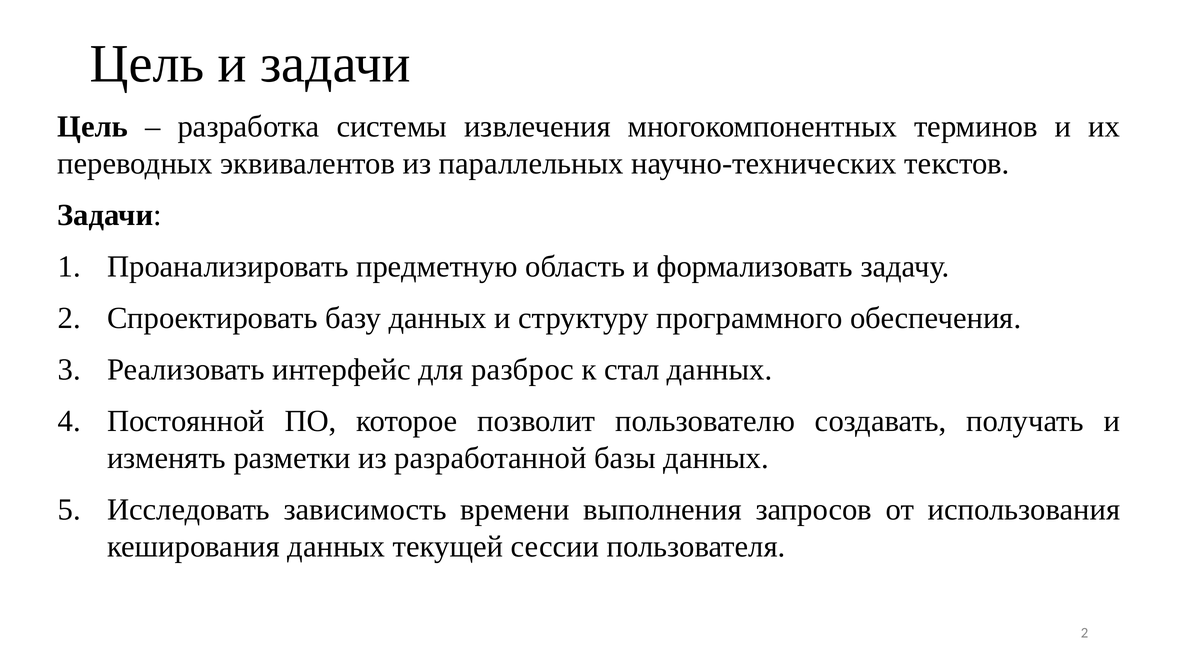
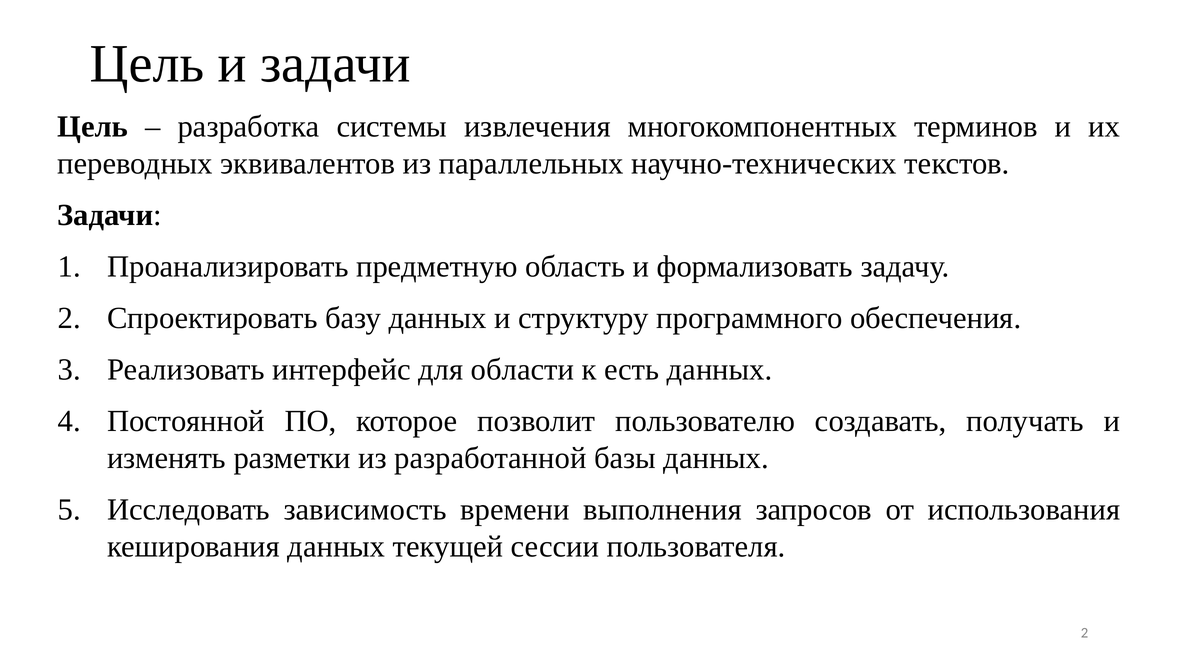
разброс: разброс -> области (523, 370)
стал: стал -> есть (632, 370)
